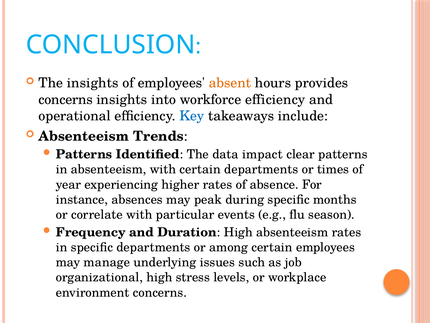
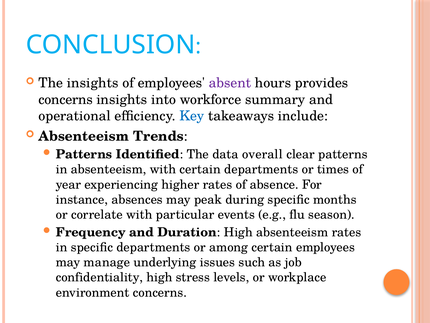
absent colour: orange -> purple (230, 83)
workforce efficiency: efficiency -> summary (275, 99)
impact: impact -> overall (262, 154)
organizational: organizational -> confidentiality (99, 277)
